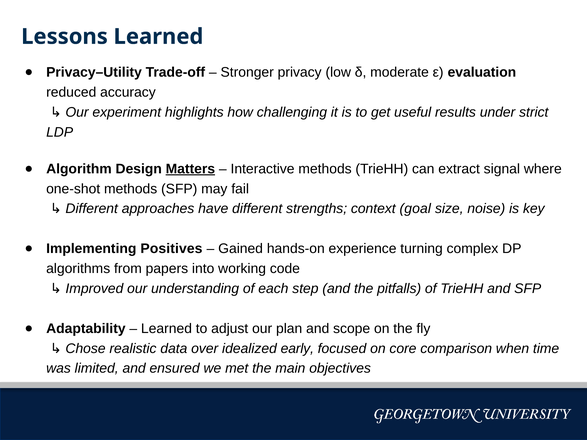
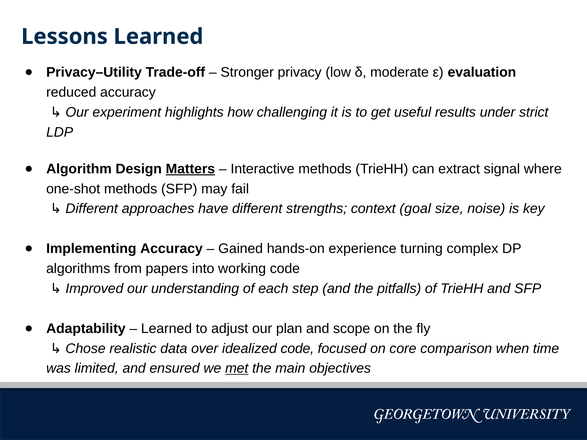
Implementing Positives: Positives -> Accuracy (171, 249)
idealized early: early -> code (297, 349)
met underline: none -> present (237, 369)
